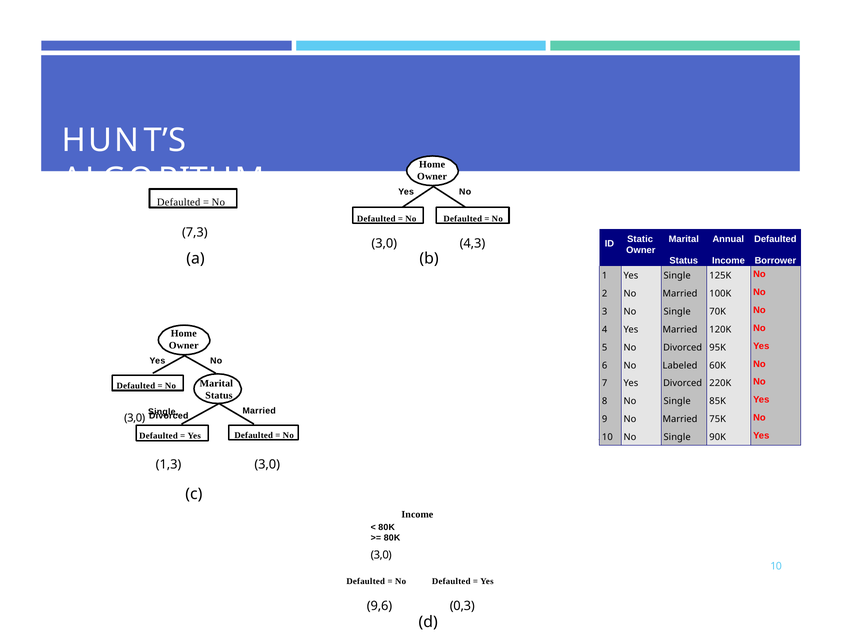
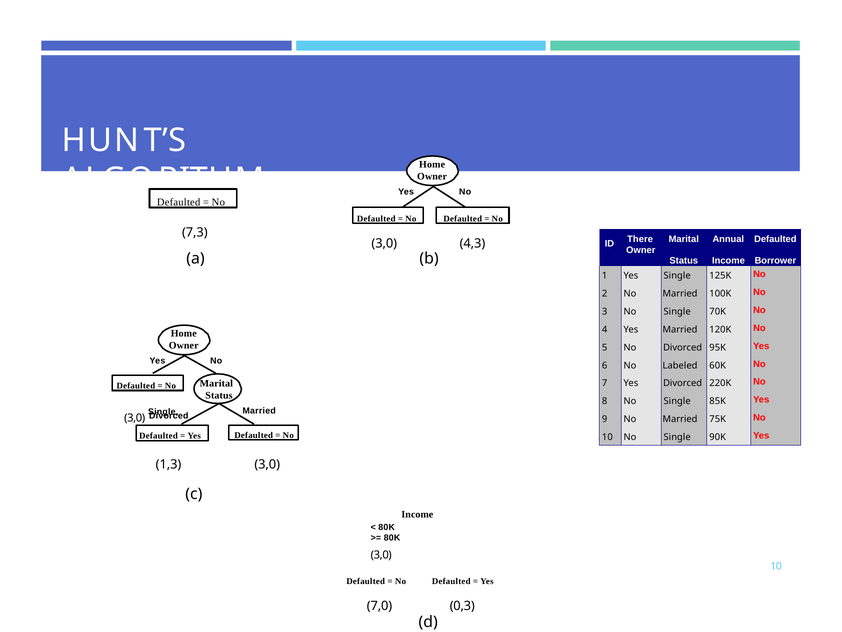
Static: Static -> There (640, 239)
9,6: 9,6 -> 7,0 (379, 606)
